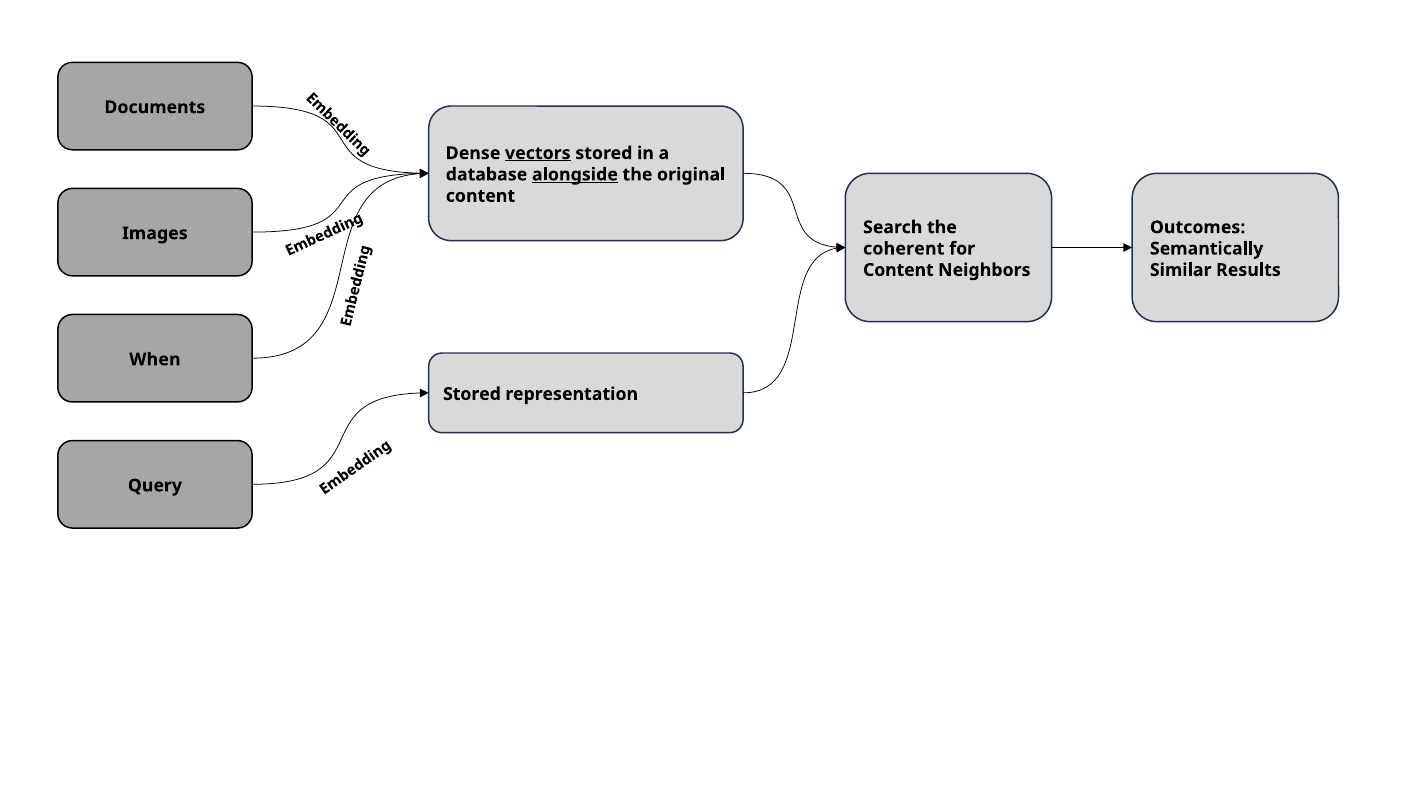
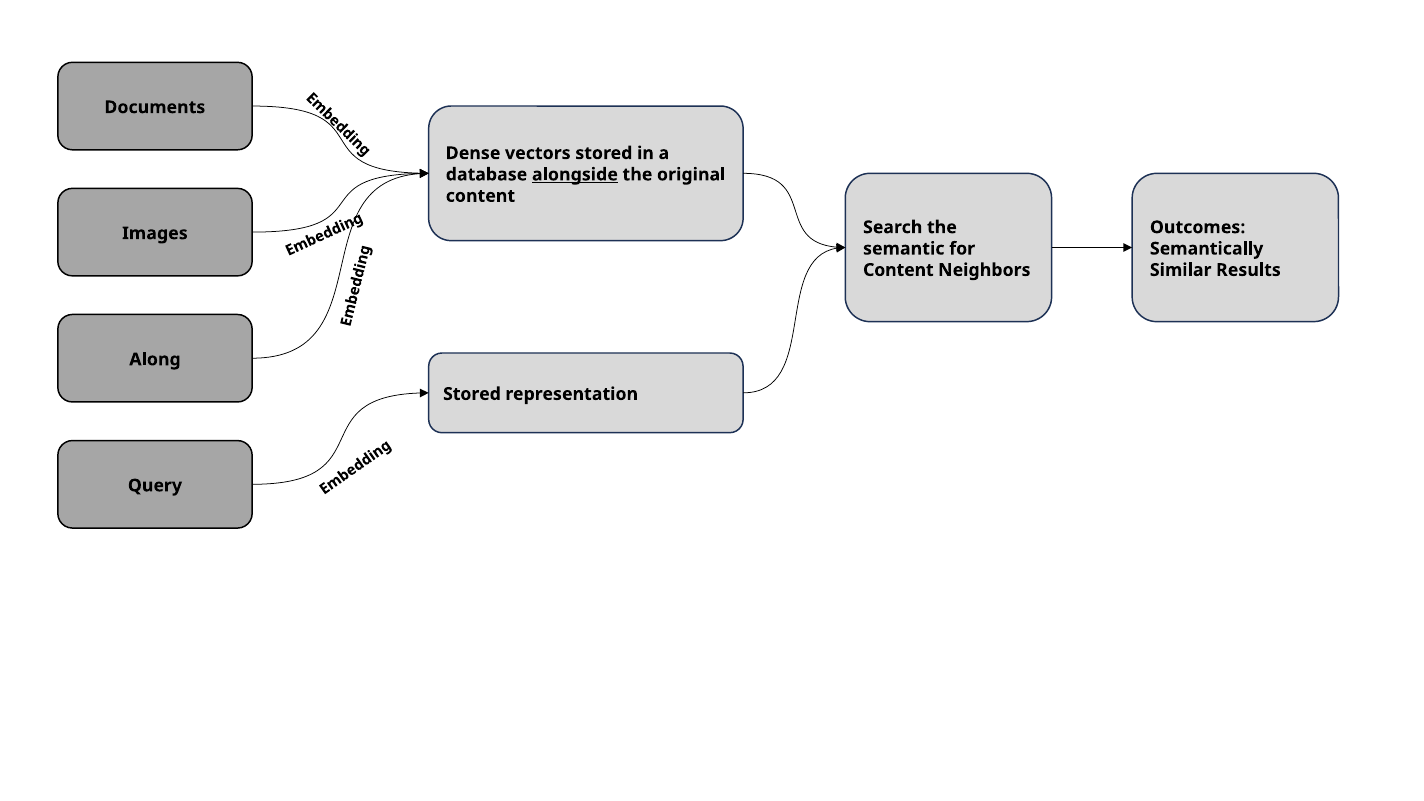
vectors underline: present -> none (538, 153)
coherent: coherent -> semantic (904, 249)
When: When -> Along (155, 359)
